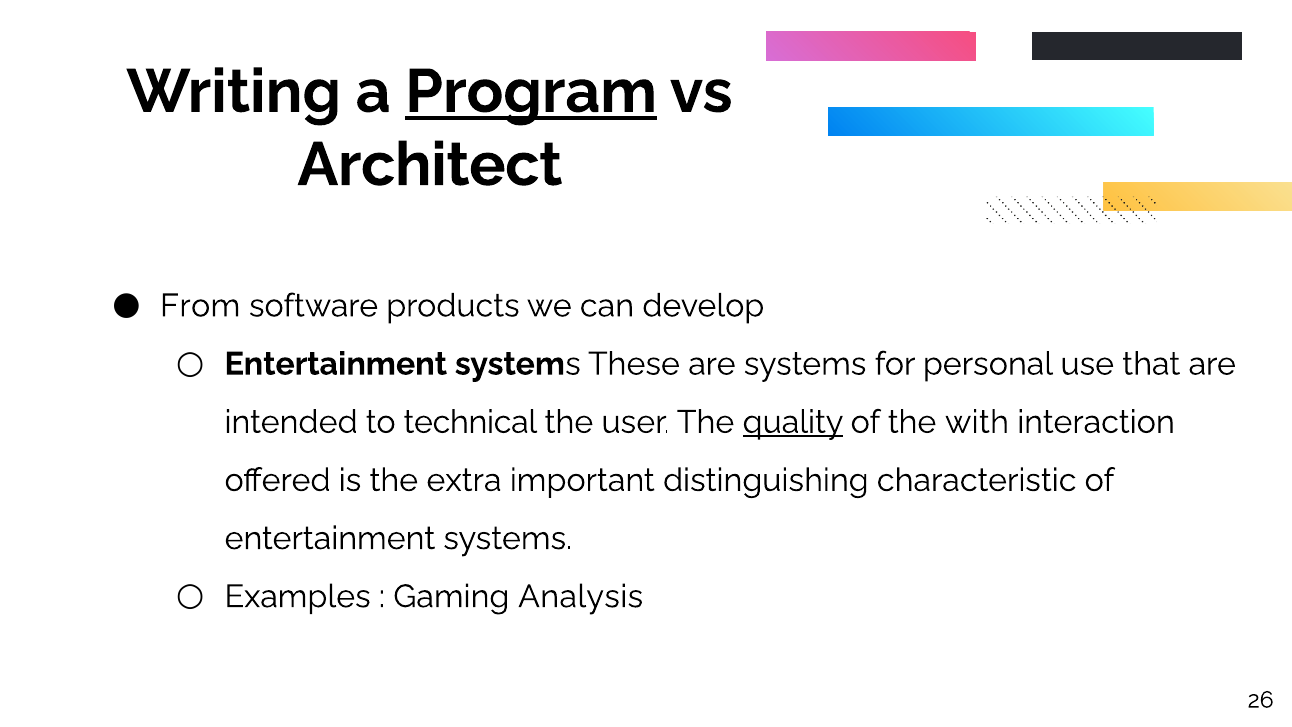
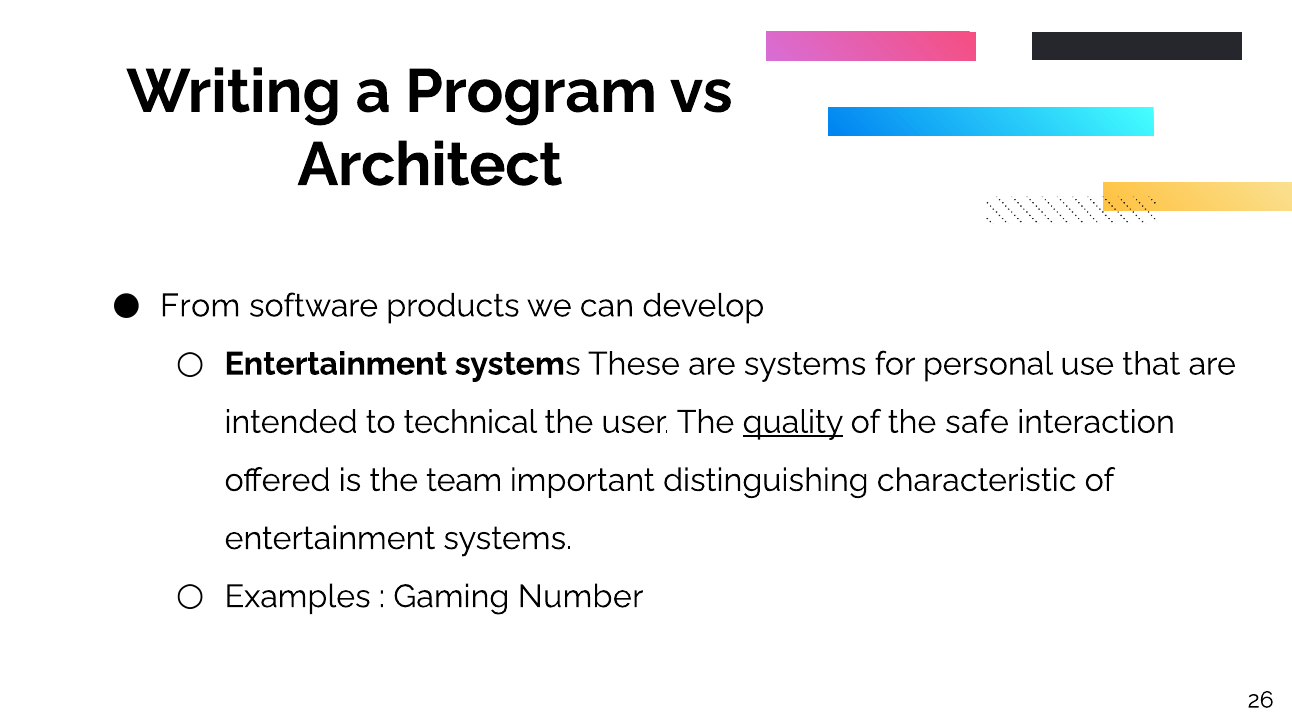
Program underline: present -> none (531, 92)
with: with -> safe (977, 422)
extra: extra -> team (464, 480)
Analysis: Analysis -> Number (581, 596)
